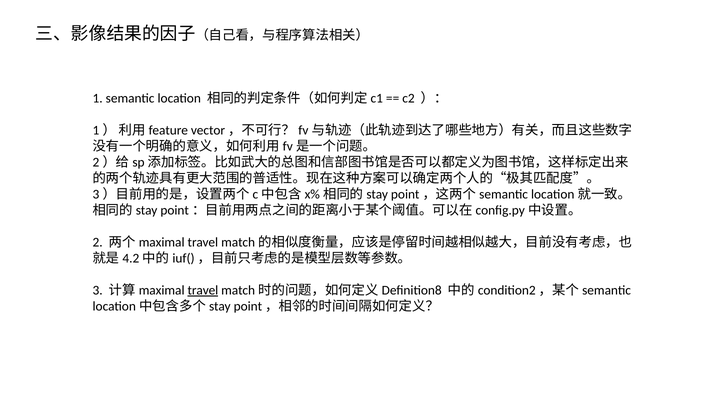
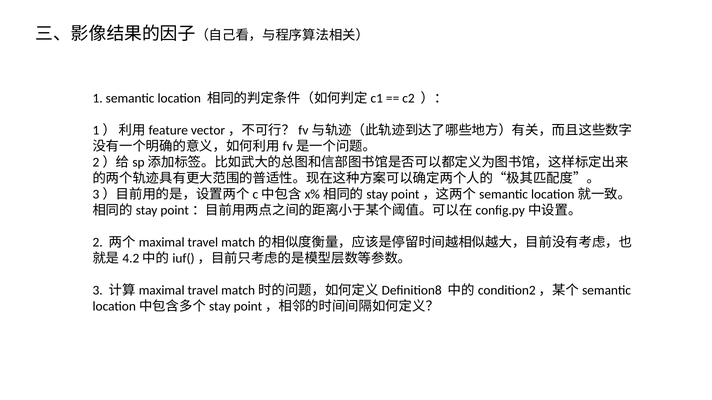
travel underline: present -> none (203, 291)
